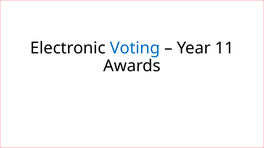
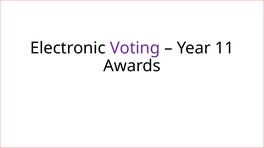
Voting colour: blue -> purple (135, 48)
